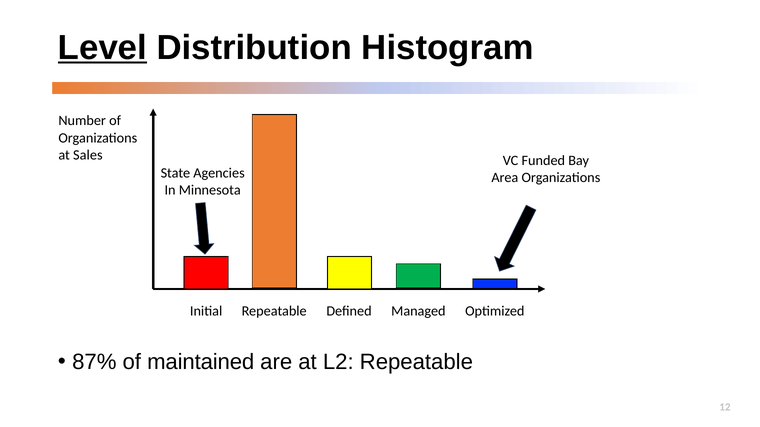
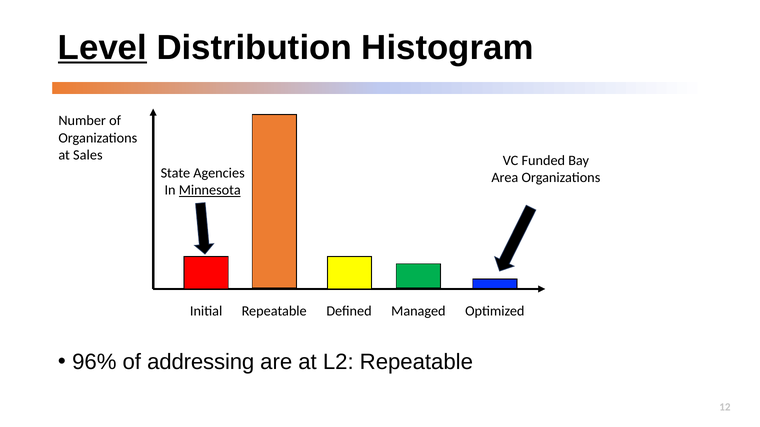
Minnesota underline: none -> present (210, 190)
87%: 87% -> 96% (94, 362)
maintained: maintained -> addressing (201, 362)
